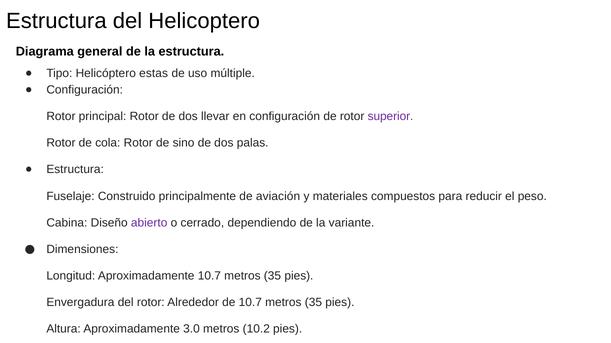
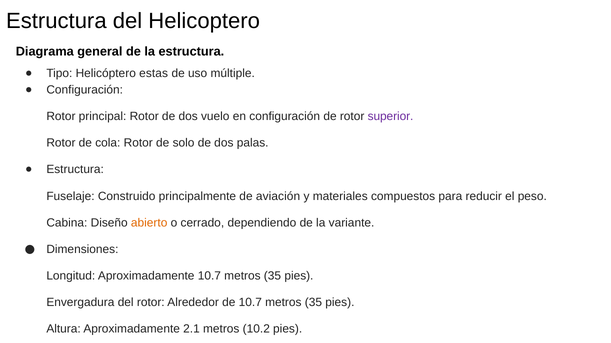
llevar: llevar -> vuelo (215, 117)
sino: sino -> solo (184, 143)
abierto colour: purple -> orange (149, 223)
3.0: 3.0 -> 2.1 (191, 330)
